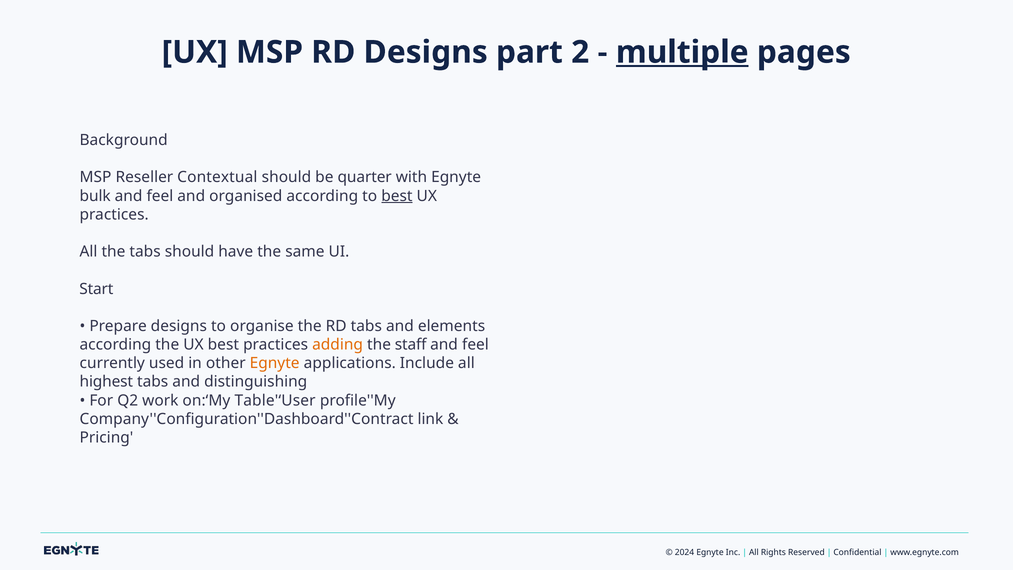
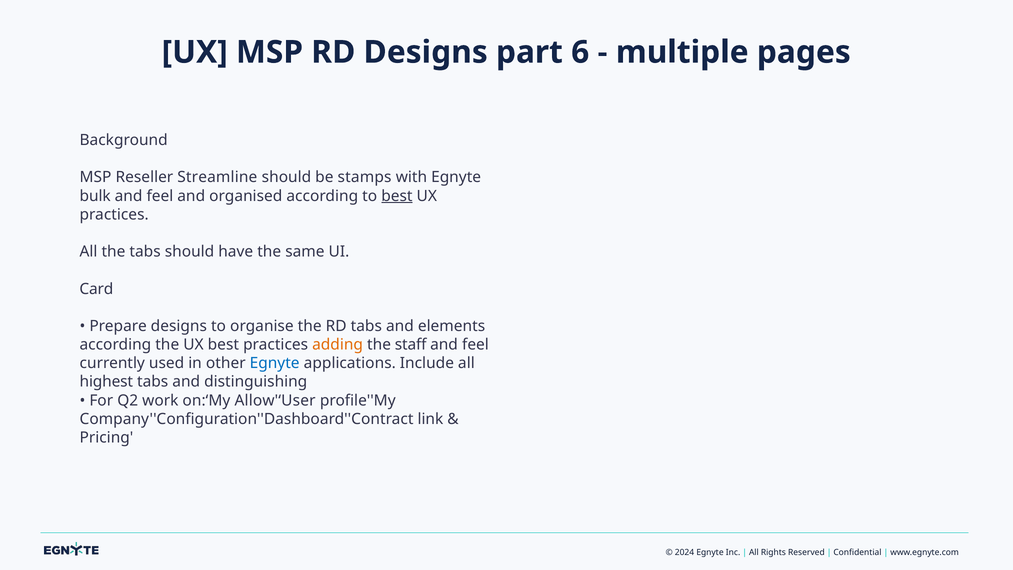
2: 2 -> 6 (580, 52)
multiple underline: present -> none (682, 52)
Contextual: Contextual -> Streamline (217, 177)
quarter: quarter -> stamps (365, 177)
Start: Start -> Card (96, 289)
Egnyte colour: orange -> blue (275, 363)
Table'‘User: Table'‘User -> Allow'‘User (275, 400)
